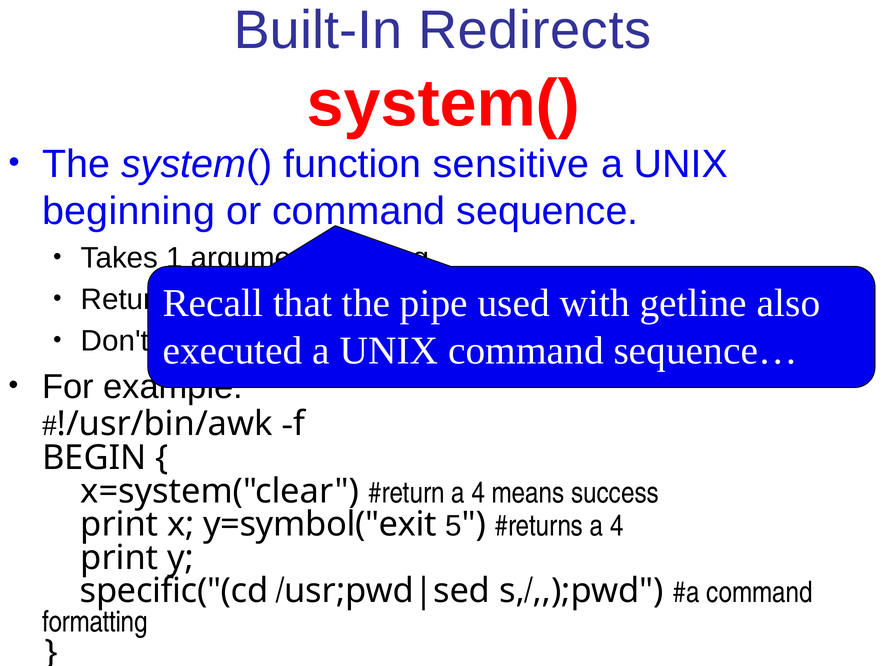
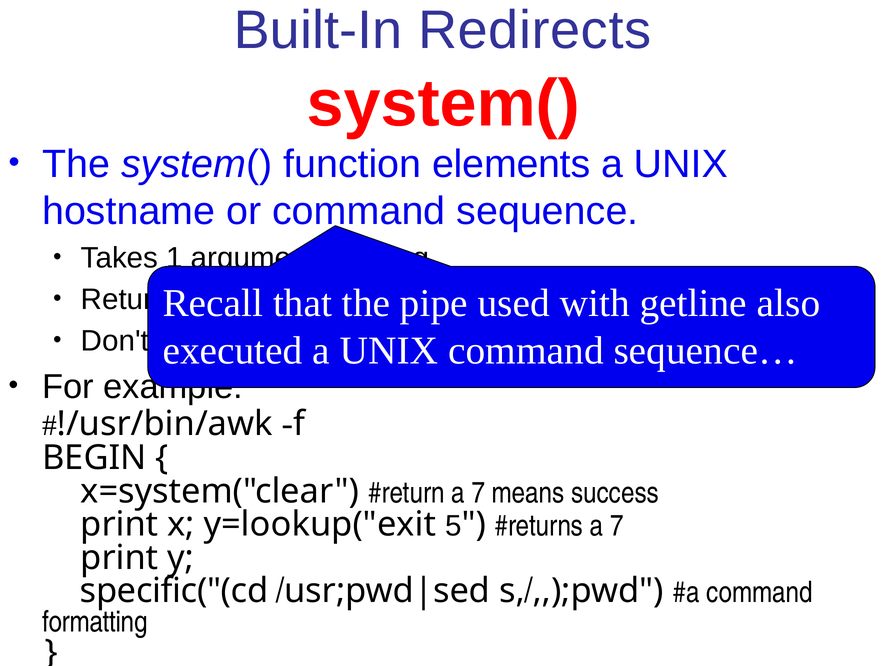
sensitive: sensitive -> elements (511, 164)
beginning: beginning -> hostname (129, 211)
4: 4 -> 7 (478, 492)
y=symbol("exit: y=symbol("exit -> y=lookup("exit (320, 524)
4: 4 -> 7 (617, 525)
